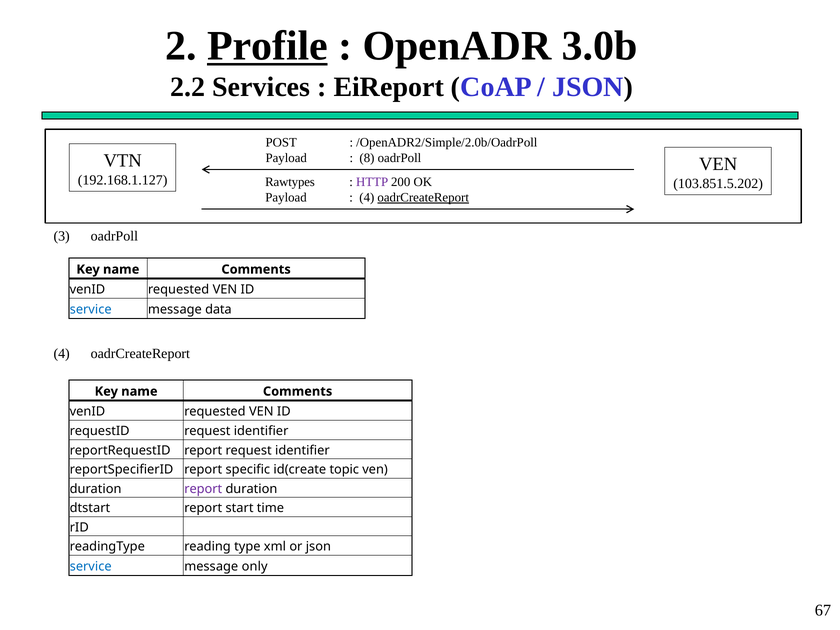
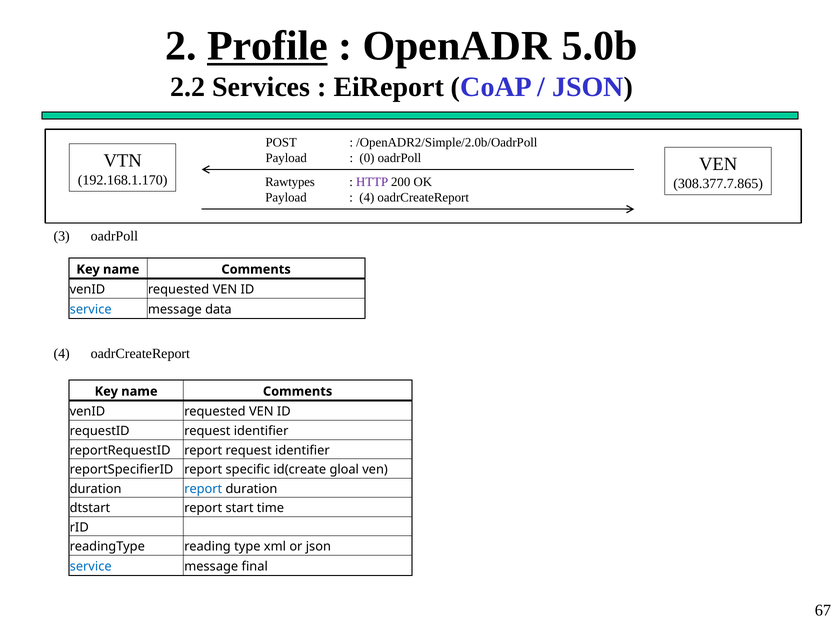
3.0b: 3.0b -> 5.0b (600, 46)
8: 8 -> 0 (367, 158)
192.168.1.127: 192.168.1.127 -> 192.168.1.170 (123, 180)
103.851.5.202: 103.851.5.202 -> 308.377.7.865 (718, 183)
oadrCreateReport underline: present -> none (423, 198)
topic: topic -> gloal (344, 470)
report colour: purple -> blue (203, 489)
only: only -> final (255, 566)
